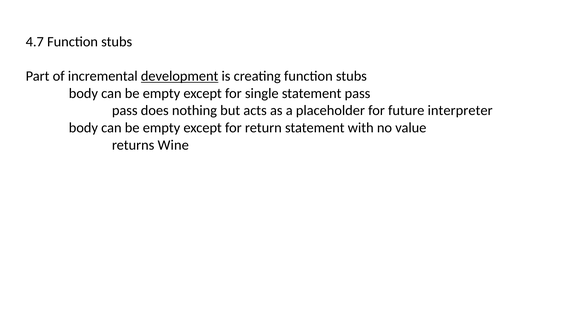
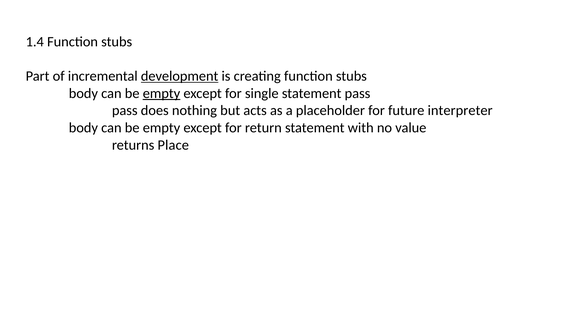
4.7: 4.7 -> 1.4 (35, 42)
empty underline: none -> present (161, 93)
Wine: Wine -> Place (173, 145)
